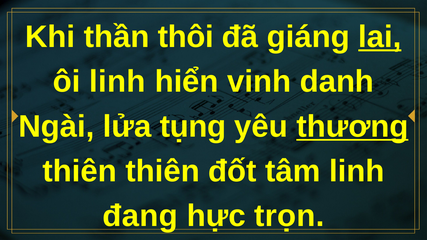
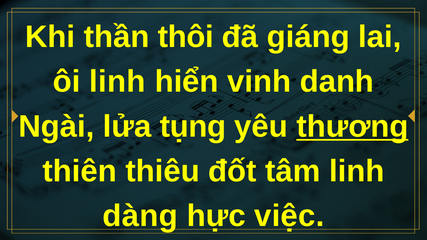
lai underline: present -> none (380, 37)
thiên thiên: thiên -> thiêu (163, 171)
đang: đang -> dàng (140, 216)
trọn: trọn -> việc (289, 216)
